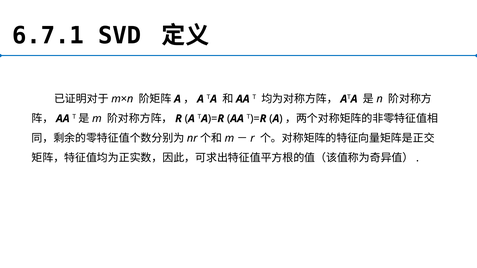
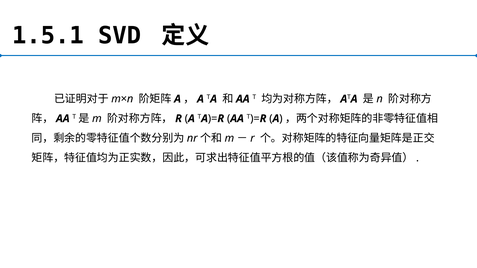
6.7.1: 6.7.1 -> 1.5.1 (48, 36)
